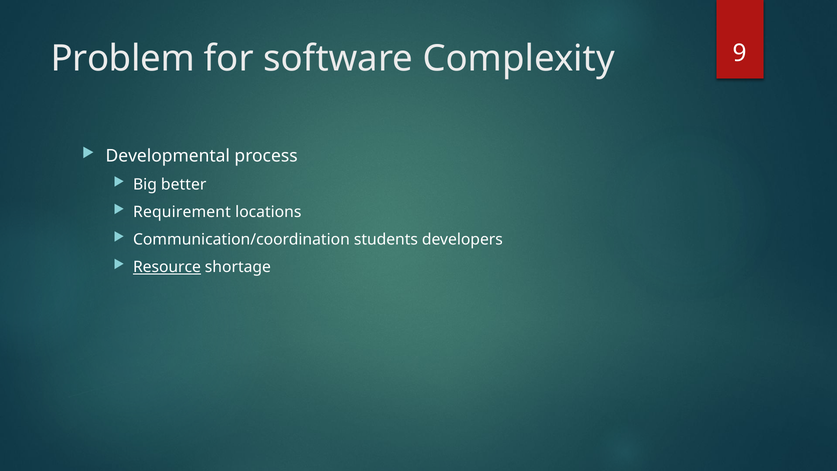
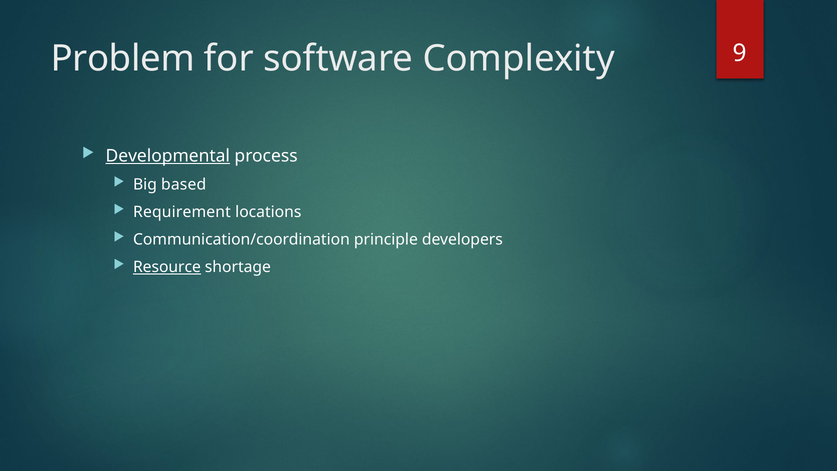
Developmental underline: none -> present (168, 156)
better: better -> based (184, 184)
students: students -> principle (386, 239)
